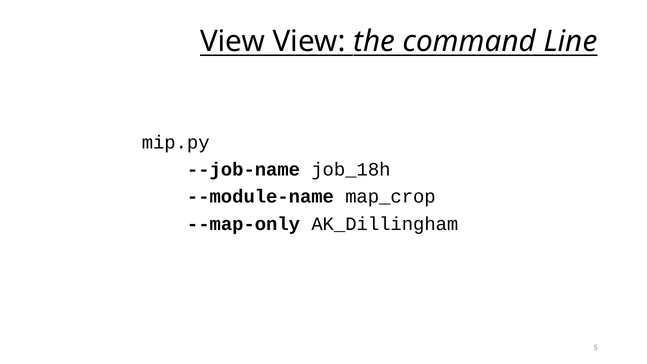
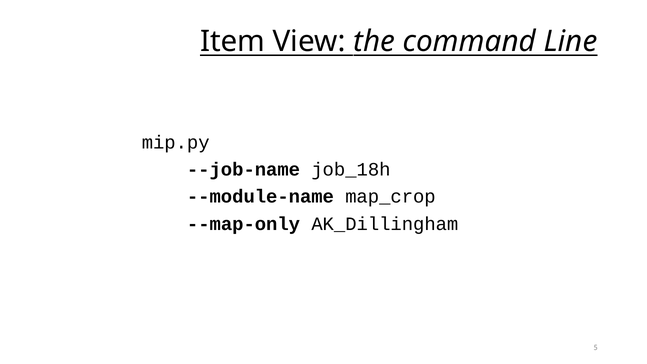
View: View -> Item (233, 42)
